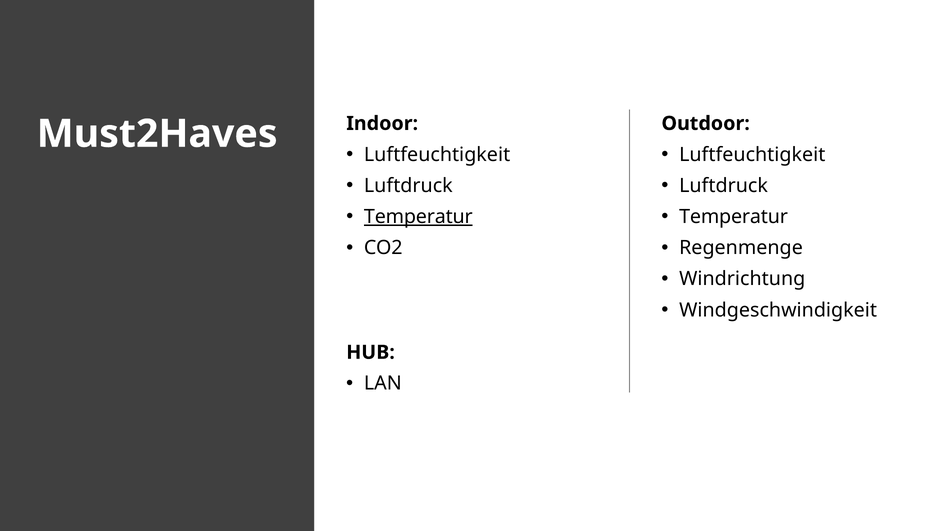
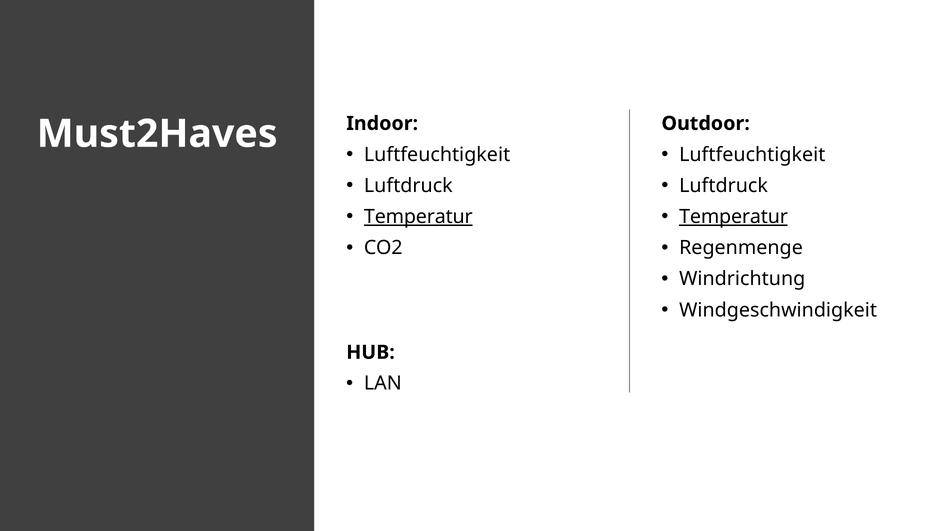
Temperatur underline: none -> present (734, 217)
